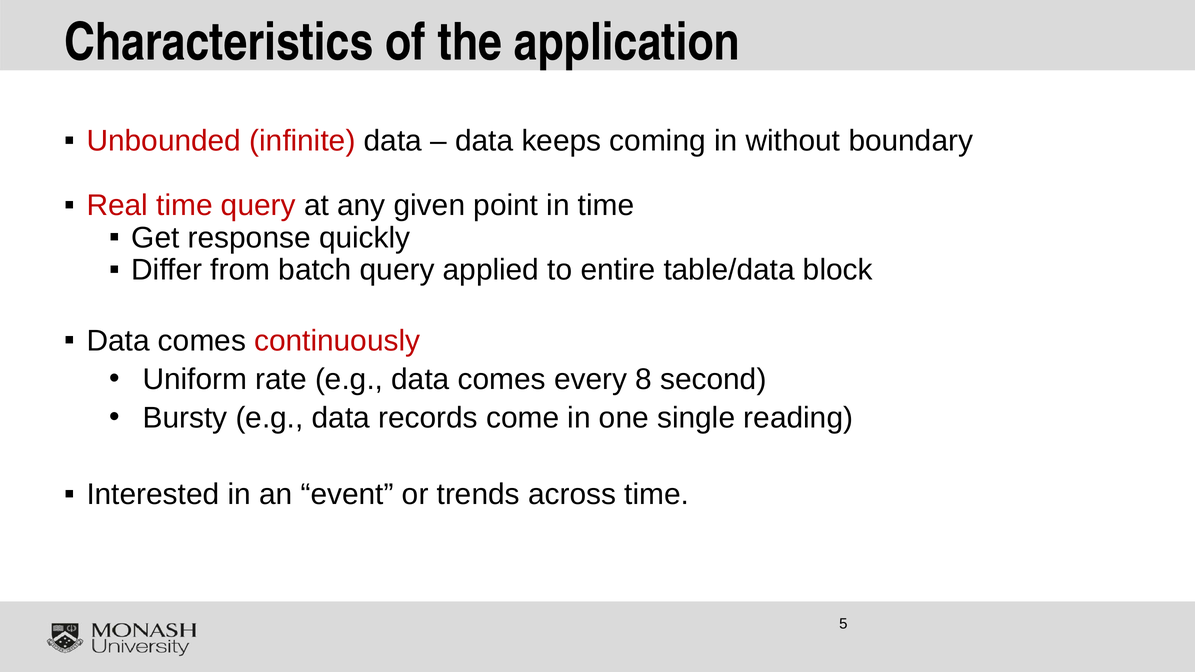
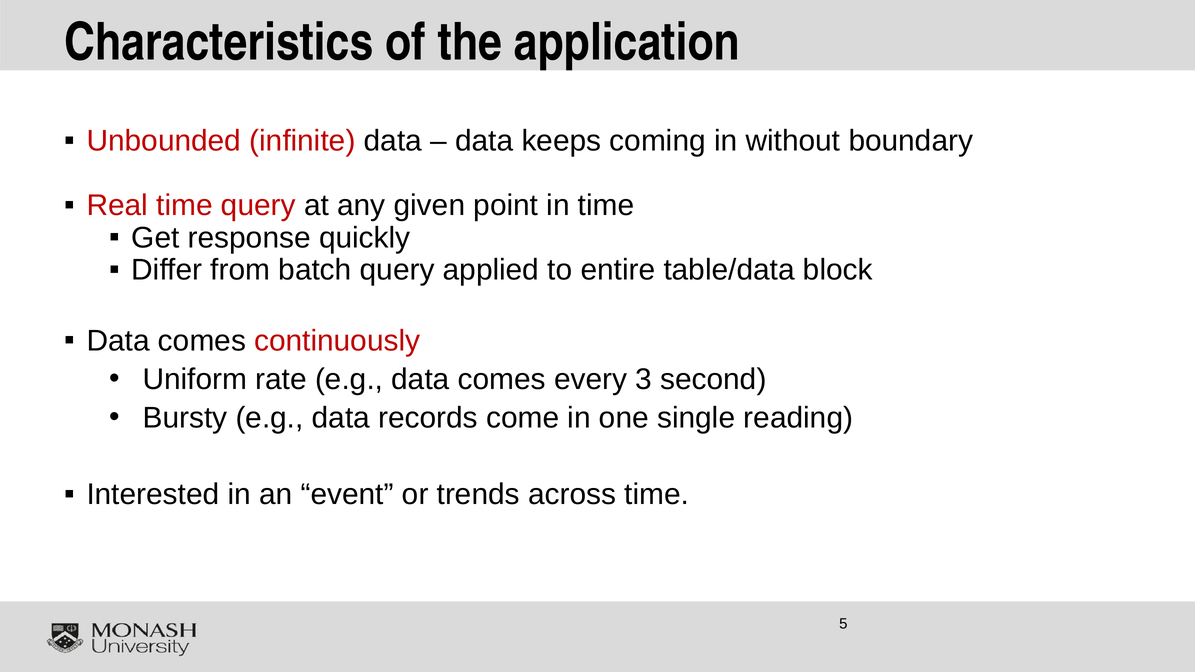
8: 8 -> 3 (644, 379)
